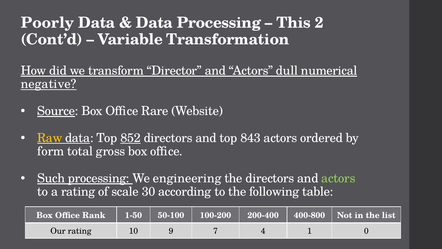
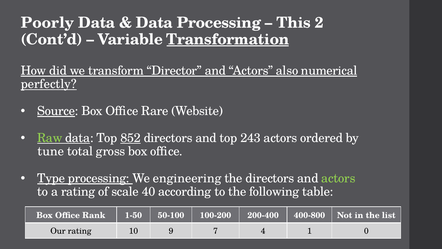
Transformation underline: none -> present (228, 39)
dull: dull -> also (287, 71)
negative: negative -> perfectly (49, 84)
Raw colour: yellow -> light green (50, 138)
843: 843 -> 243 (251, 138)
form: form -> tune (51, 151)
Such: Such -> Type (51, 178)
30: 30 -> 40 (149, 192)
